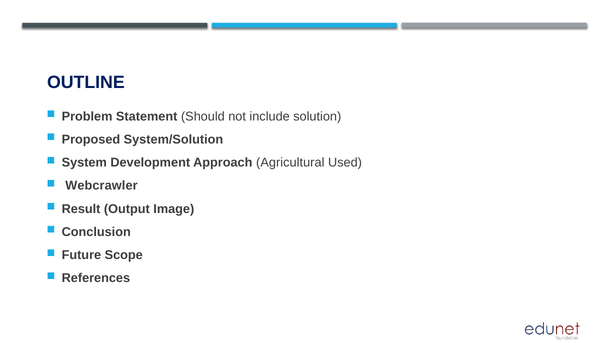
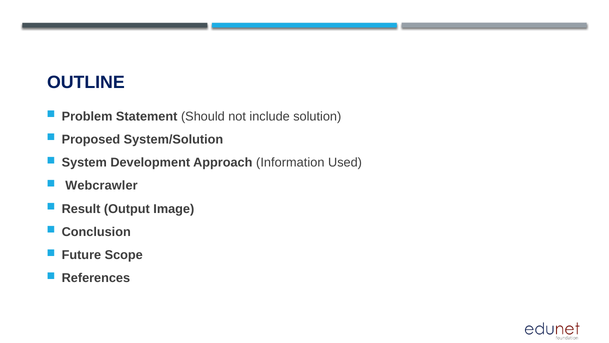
Agricultural: Agricultural -> Information (290, 162)
